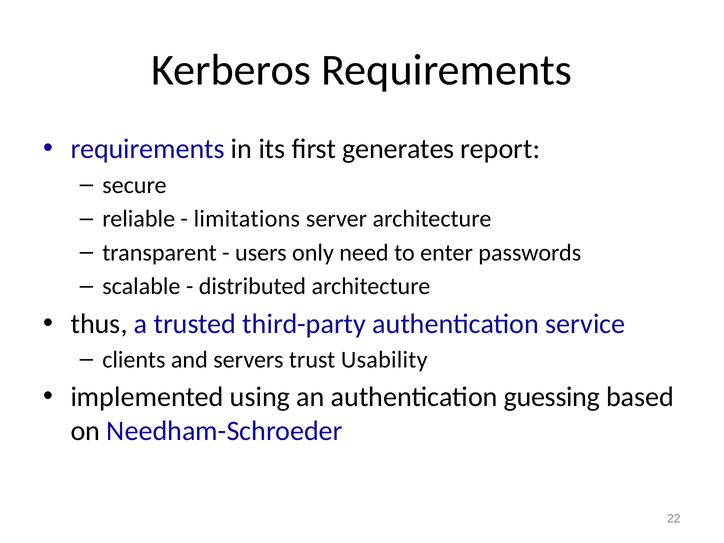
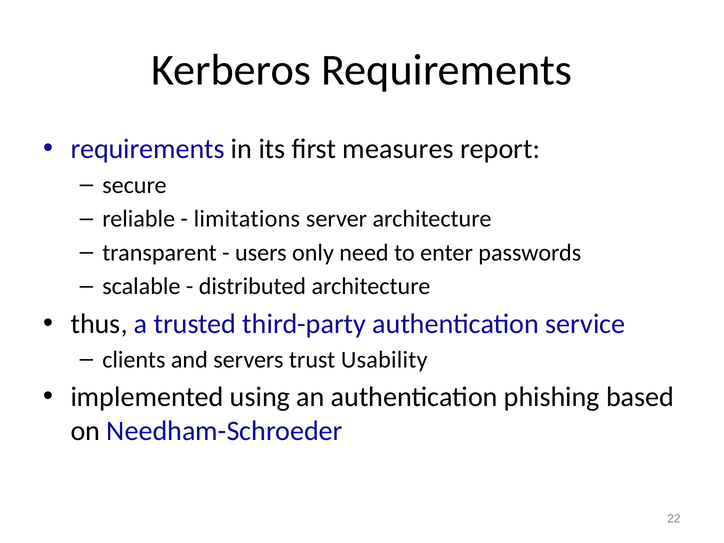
generates: generates -> measures (398, 149)
guessing: guessing -> phishing (552, 397)
